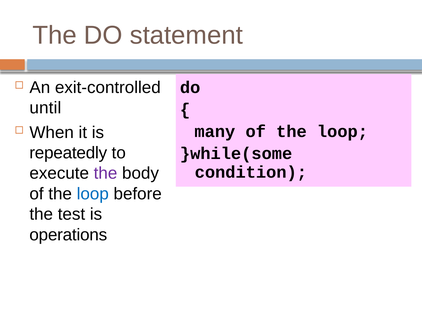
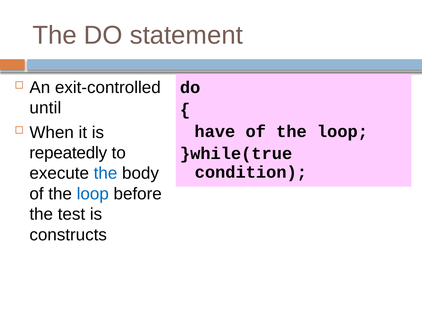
many: many -> have (215, 131)
}while(some: }while(some -> }while(true (236, 153)
the colour: purple -> blue (105, 173)
operations: operations -> constructs (68, 234)
